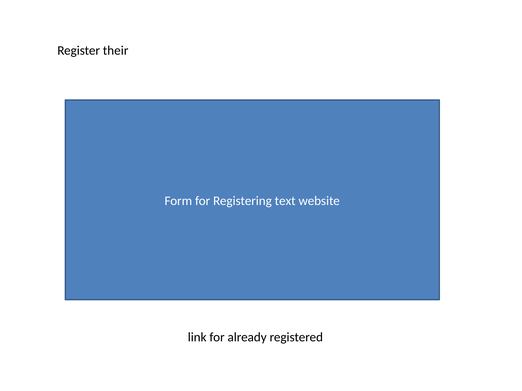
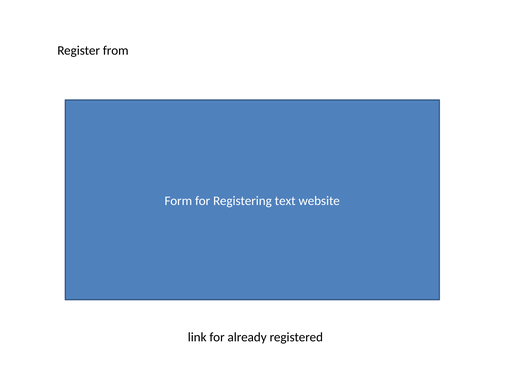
their: their -> from (116, 50)
